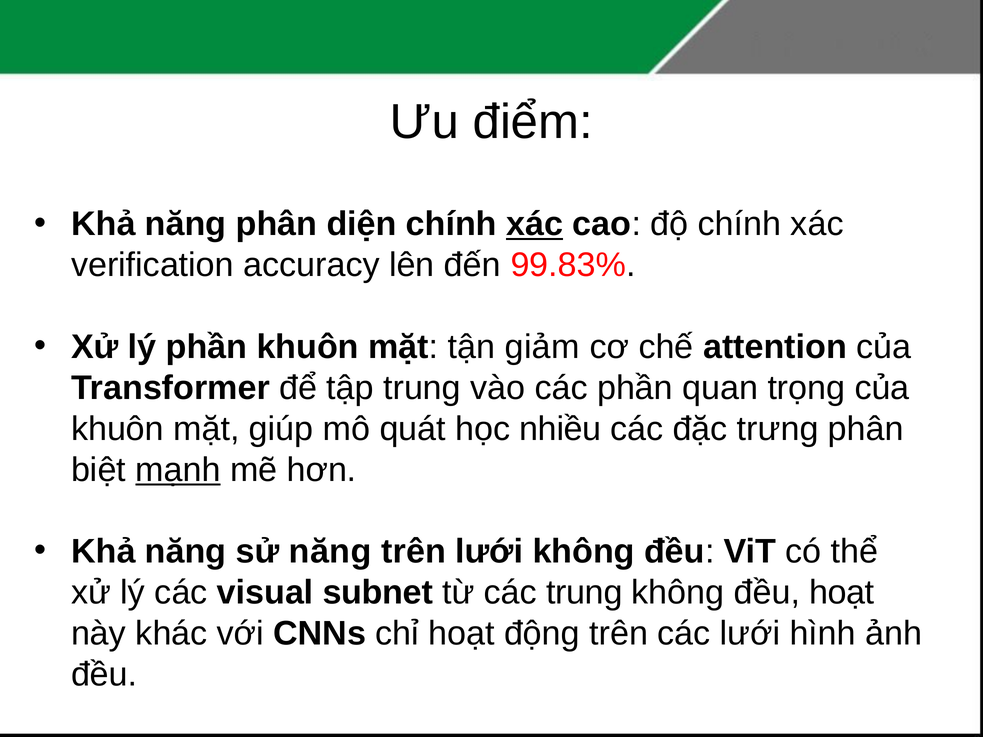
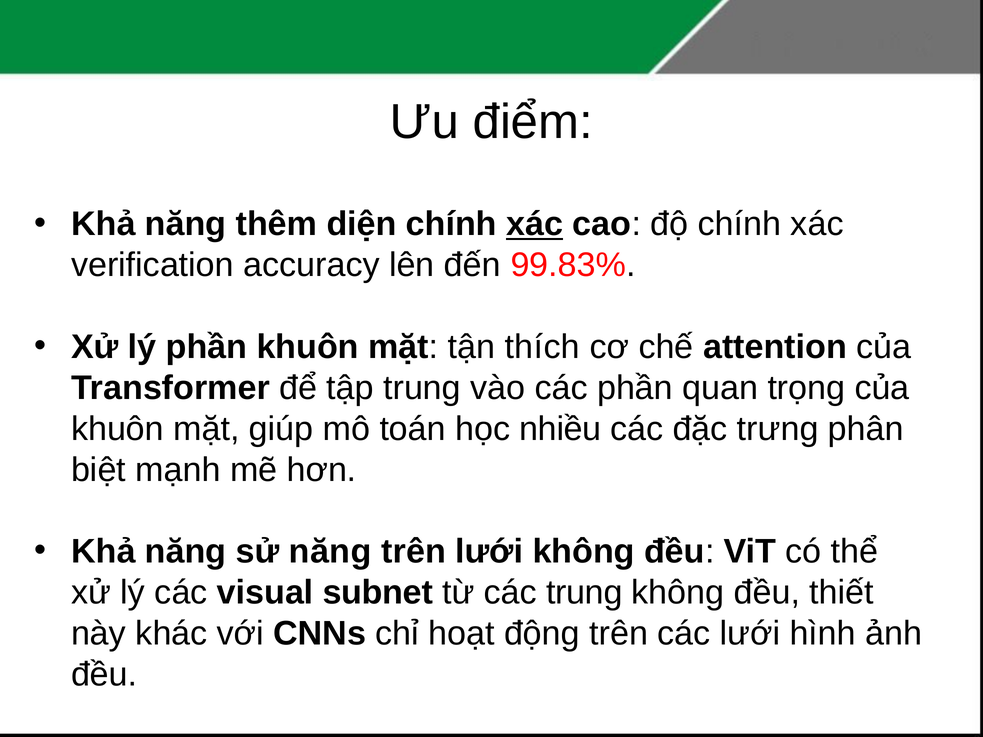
năng phân: phân -> thêm (276, 224)
giảm: giảm -> thích (542, 347)
quát: quát -> toán (413, 429)
mạnh underline: present -> none (178, 470)
đều hoạt: hoạt -> thiết (842, 593)
